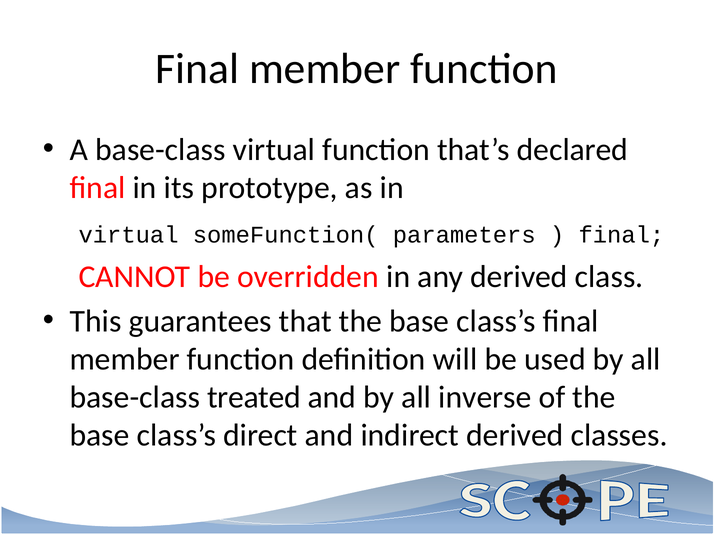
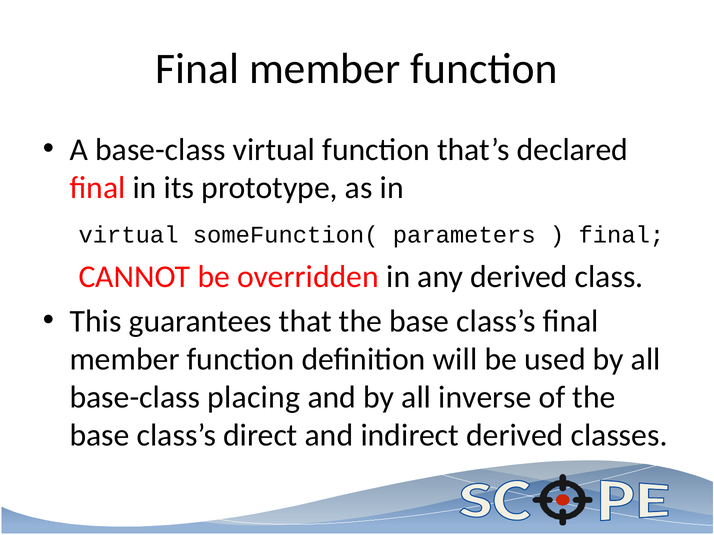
treated: treated -> placing (254, 398)
